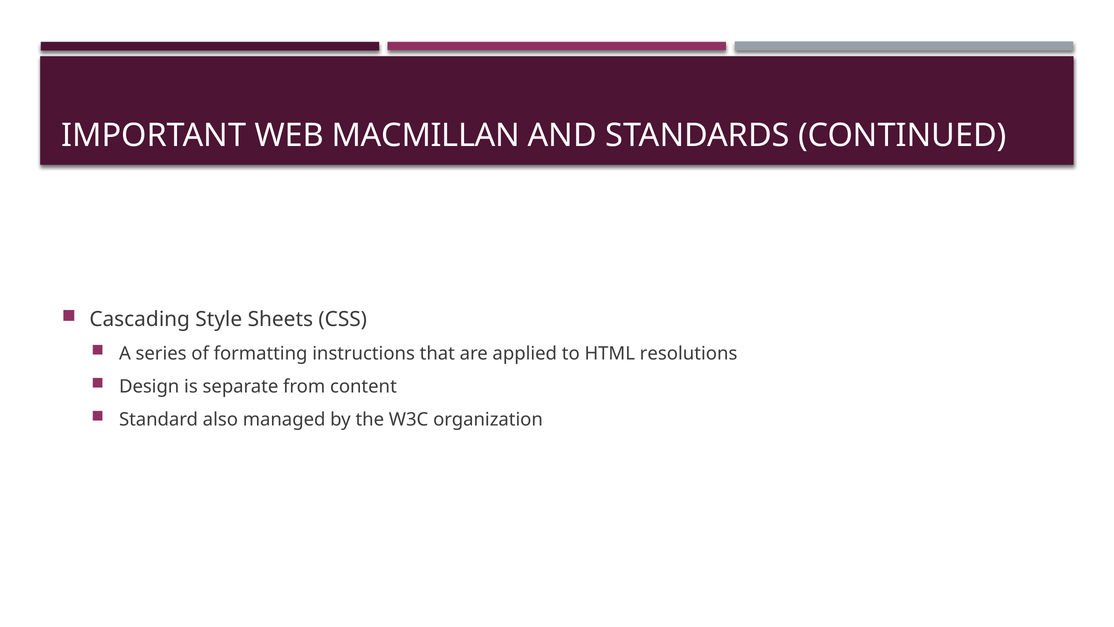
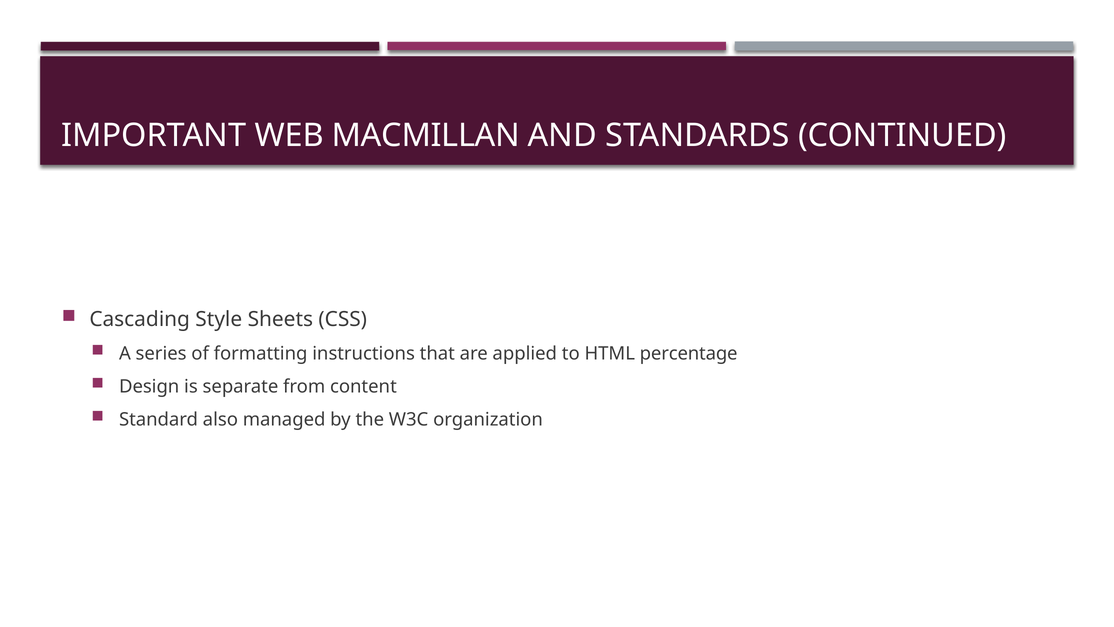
resolutions: resolutions -> percentage (689, 353)
